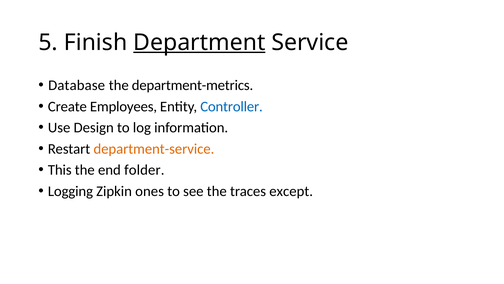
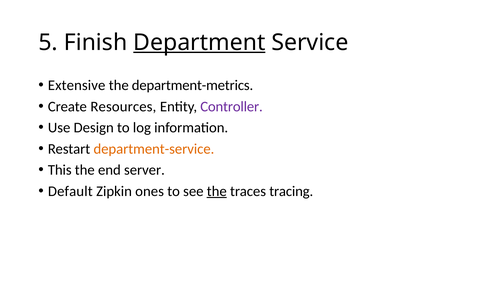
Database: Database -> Extensive (77, 85)
Employees: Employees -> Resources (123, 106)
Controller colour: blue -> purple (232, 106)
folder: folder -> server (144, 170)
Logging: Logging -> Default (70, 191)
the underline: none -> present (217, 191)
except: except -> tracing (291, 191)
